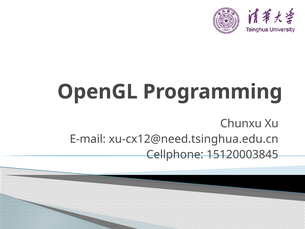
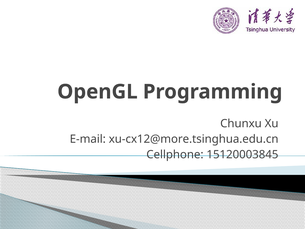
xu-cx12@need.tsinghua.edu.cn: xu-cx12@need.tsinghua.edu.cn -> xu-cx12@more.tsinghua.edu.cn (194, 139)
